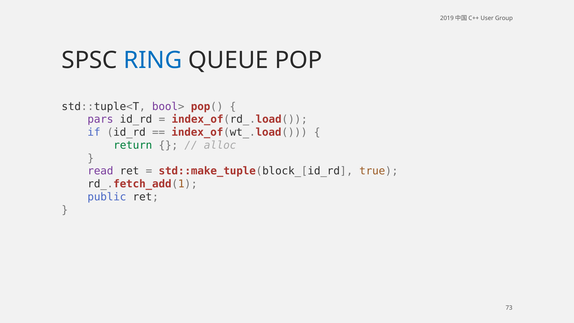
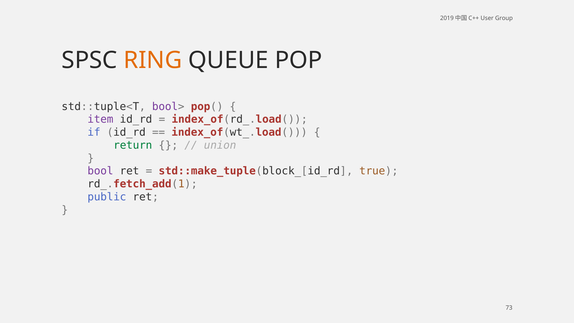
RING colour: blue -> orange (153, 60)
pars: pars -> item (100, 119)
alloc: alloc -> union (220, 145)
read: read -> bool (100, 171)
